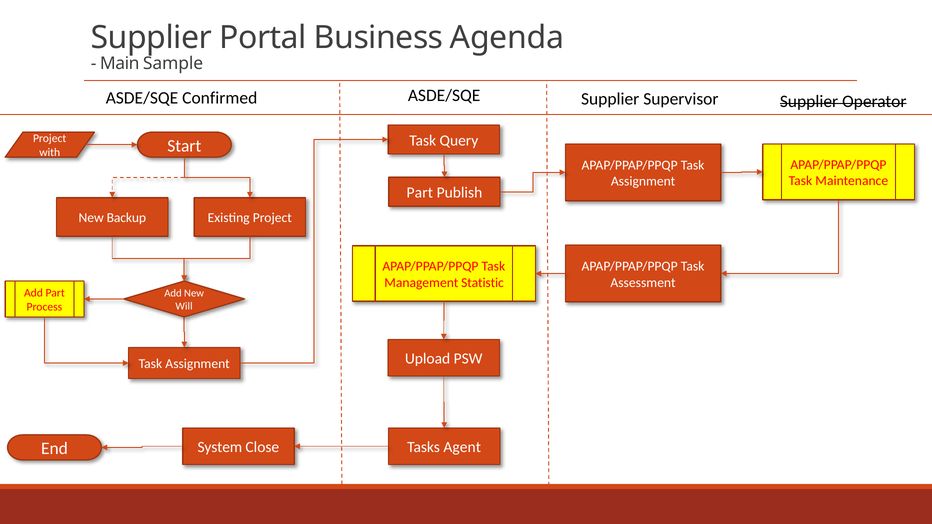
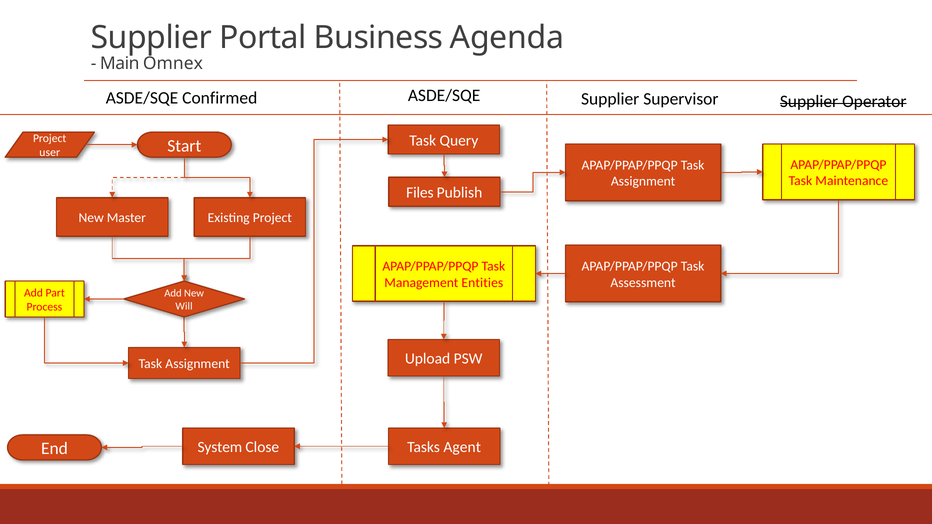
Sample: Sample -> Omnex (173, 63)
with: with -> user (50, 153)
Part: Part -> Files (420, 193)
Backup: Backup -> Master (126, 218)
Statistic: Statistic -> Entities (482, 283)
